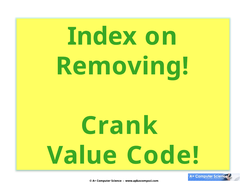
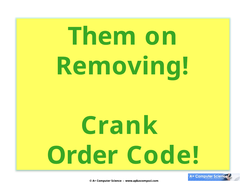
Index: Index -> Them (102, 36)
Value: Value -> Order (82, 155)
